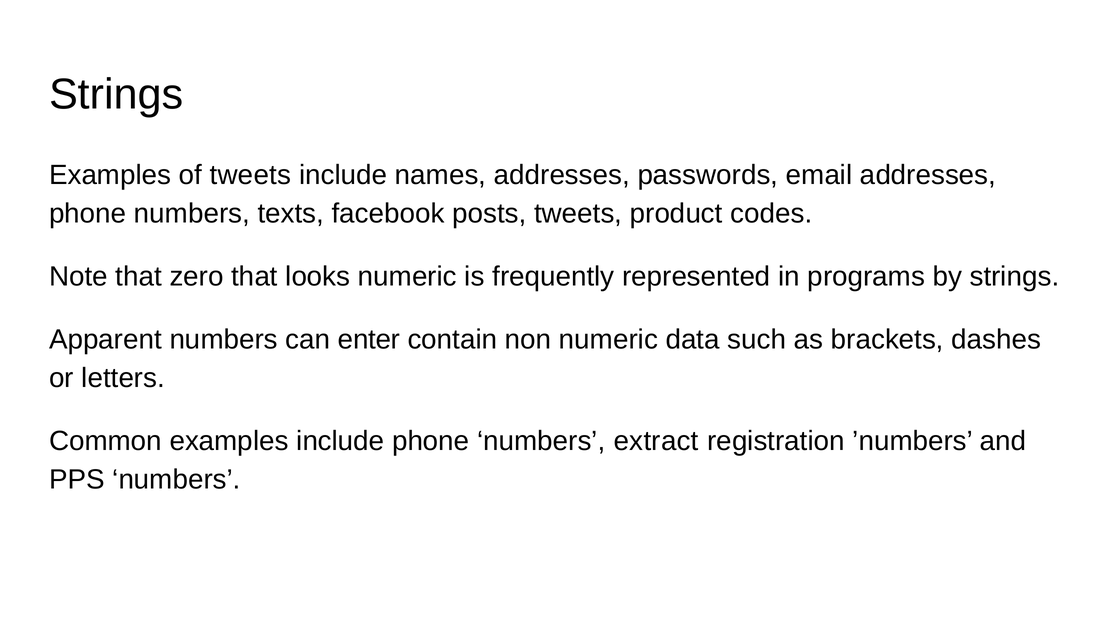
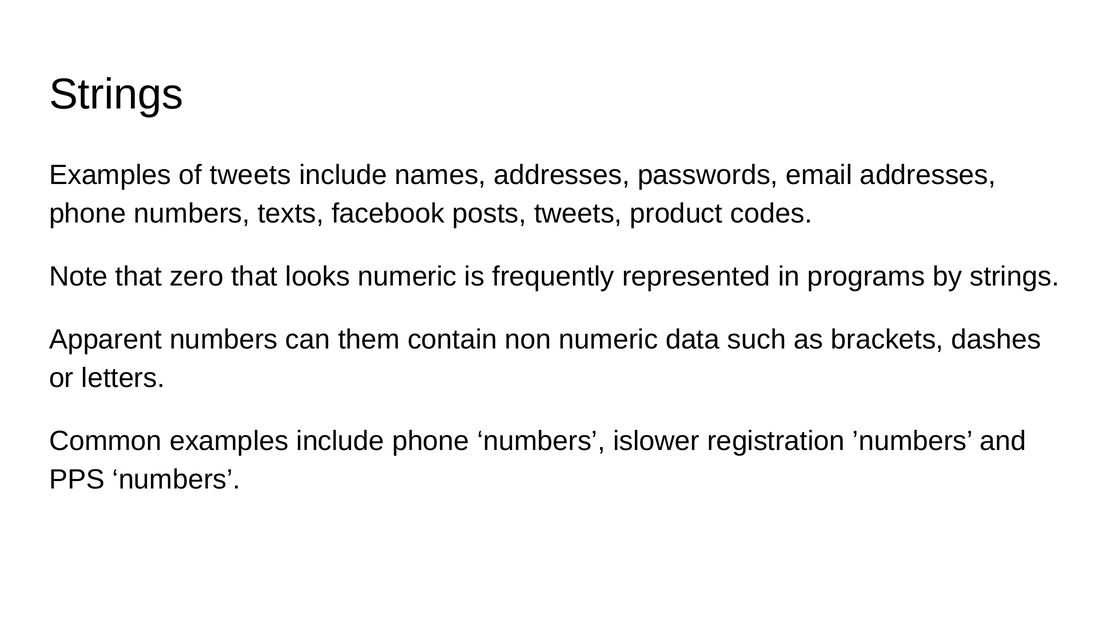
enter: enter -> them (369, 340)
extract: extract -> islower (656, 441)
